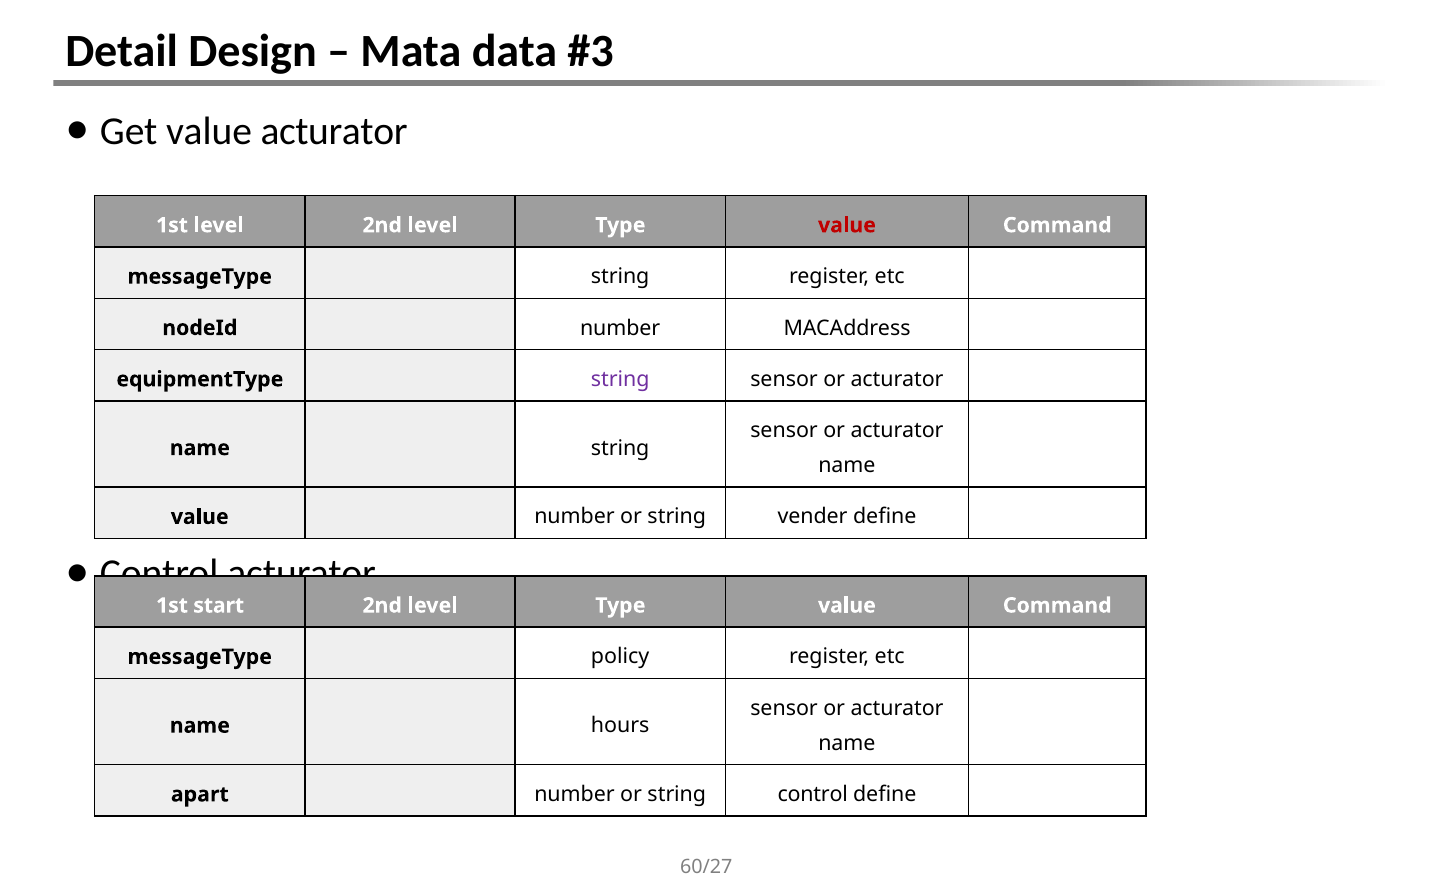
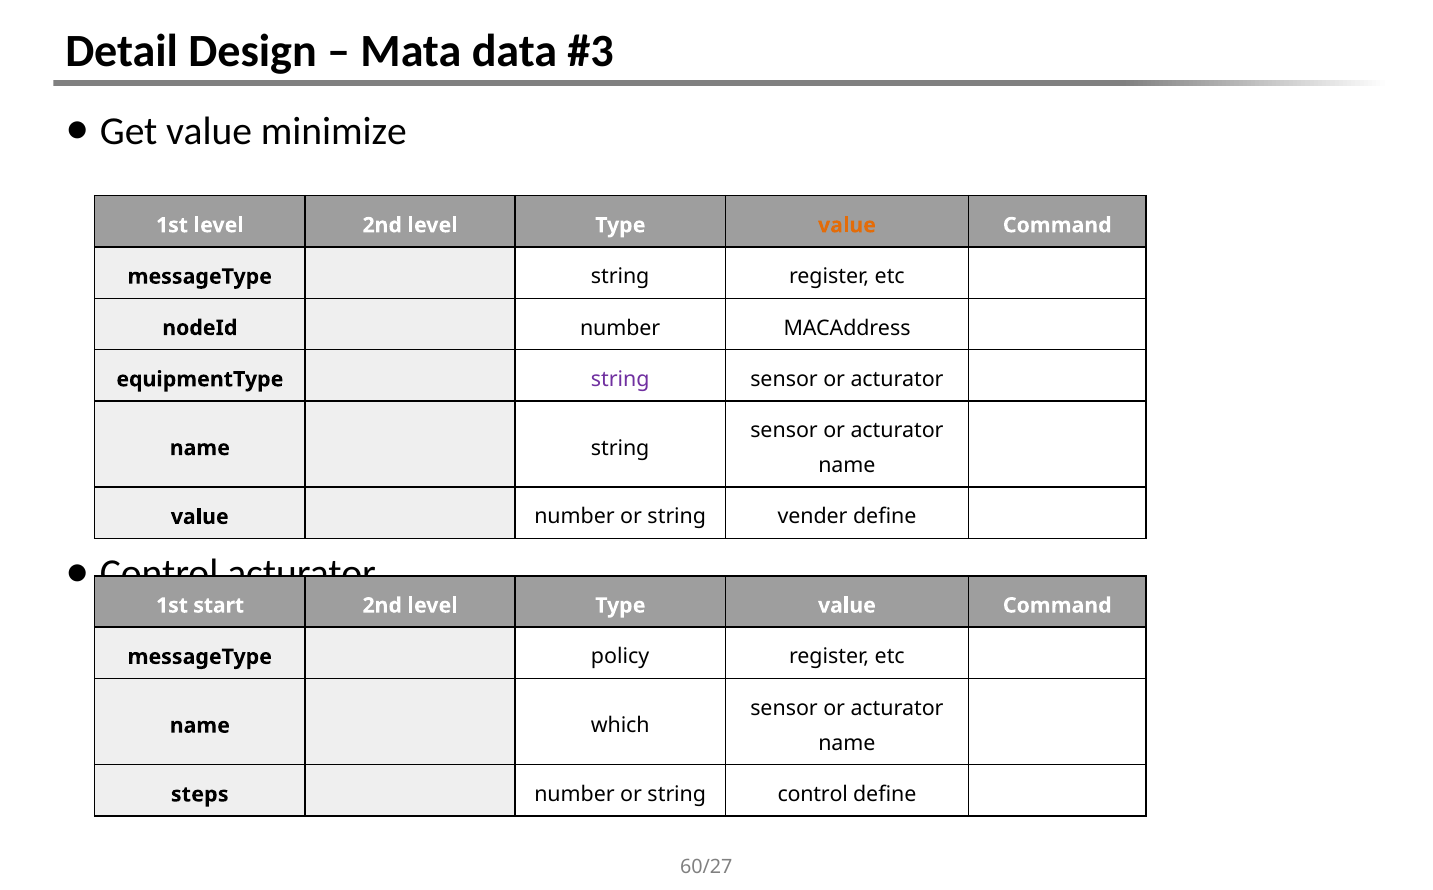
value acturator: acturator -> minimize (334, 131)
value colour: red -> orange (847, 225)
hours: hours -> which (620, 725)
apart: apart -> steps (200, 794)
